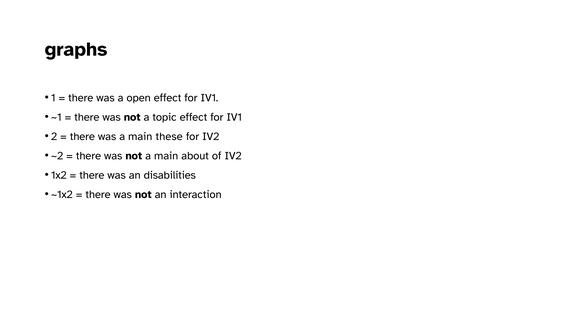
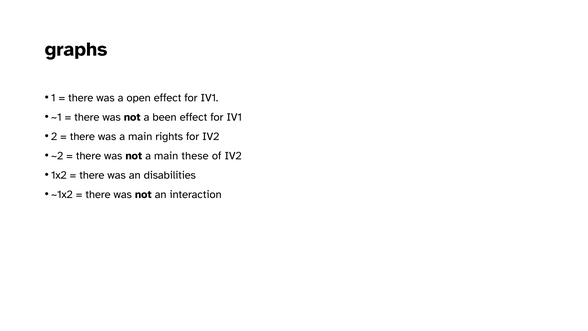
topic: topic -> been (165, 117)
these: these -> rights (169, 136)
about: about -> these (195, 156)
